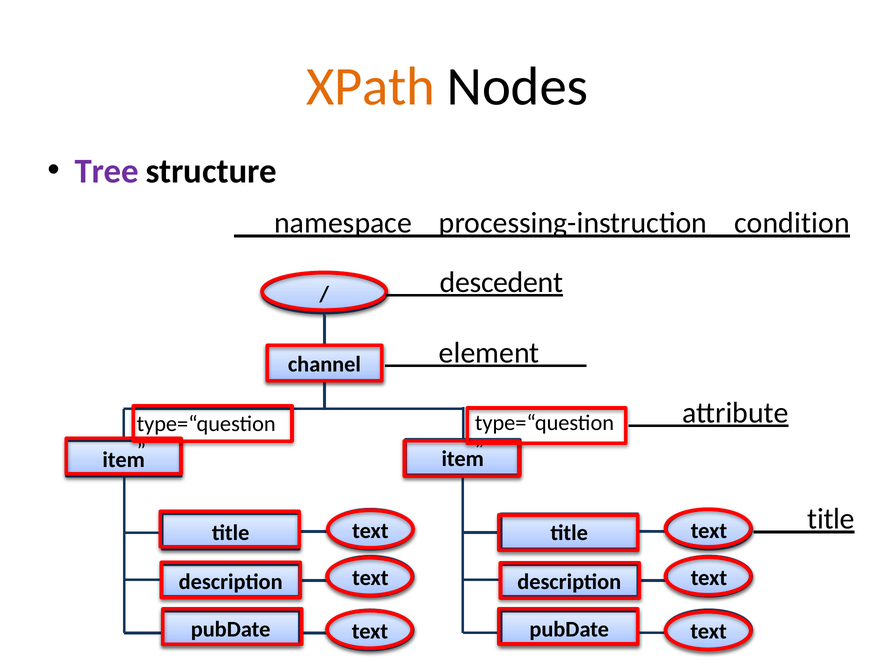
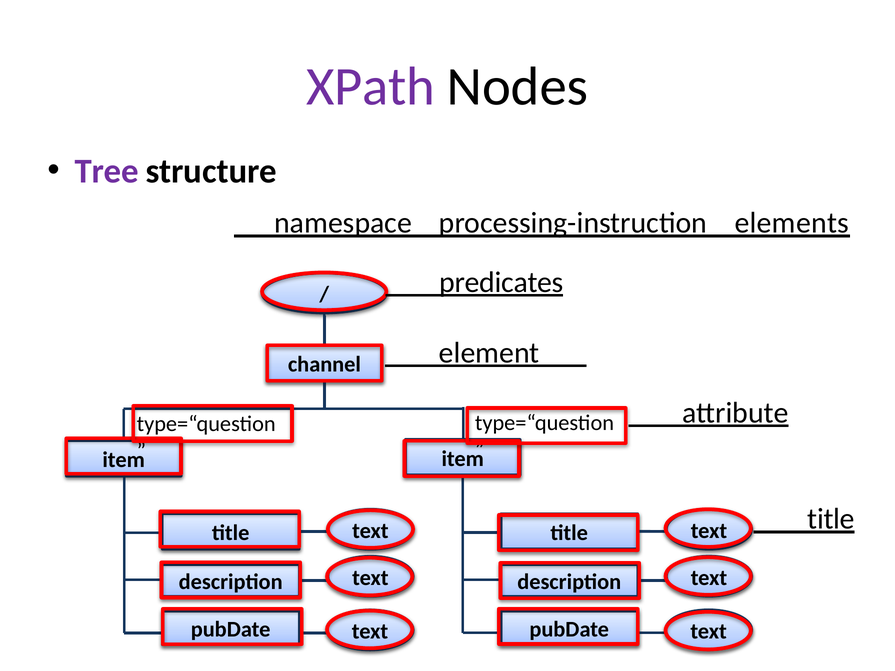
XPath colour: orange -> purple (371, 87)
condition: condition -> elements (792, 223)
descedent: descedent -> predicates (502, 282)
